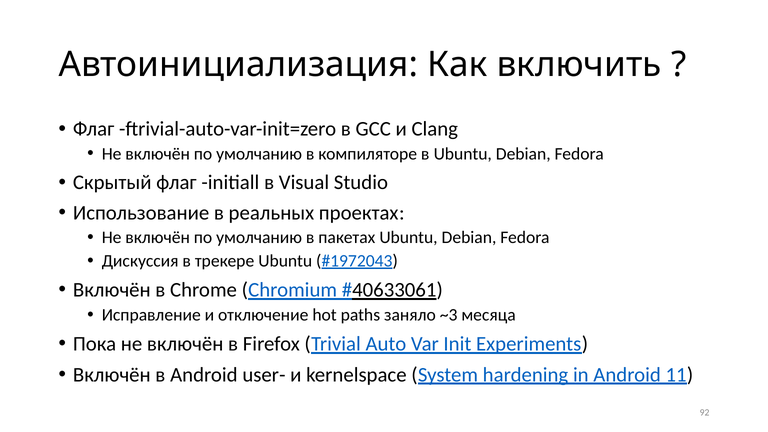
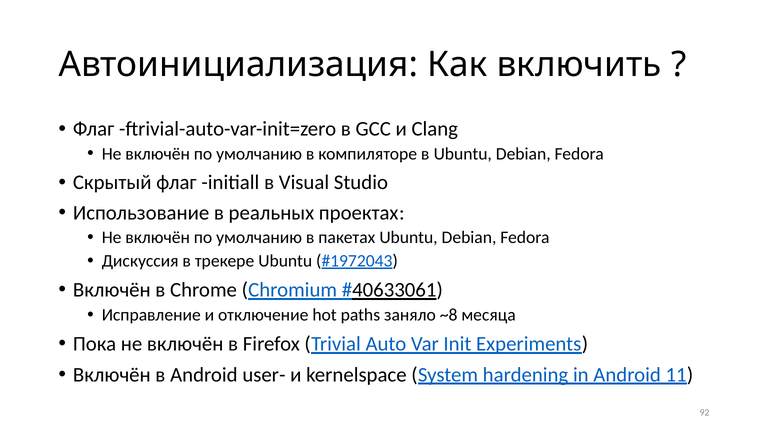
~3: ~3 -> ~8 (449, 315)
